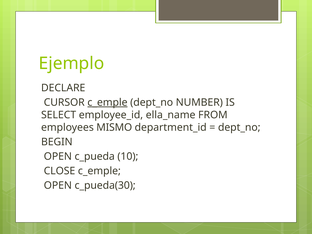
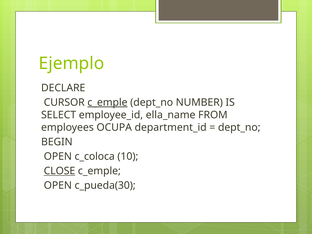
MISMO: MISMO -> OCUPA (114, 127)
c_pueda: c_pueda -> c_coloca (95, 156)
CLOSE underline: none -> present (60, 171)
